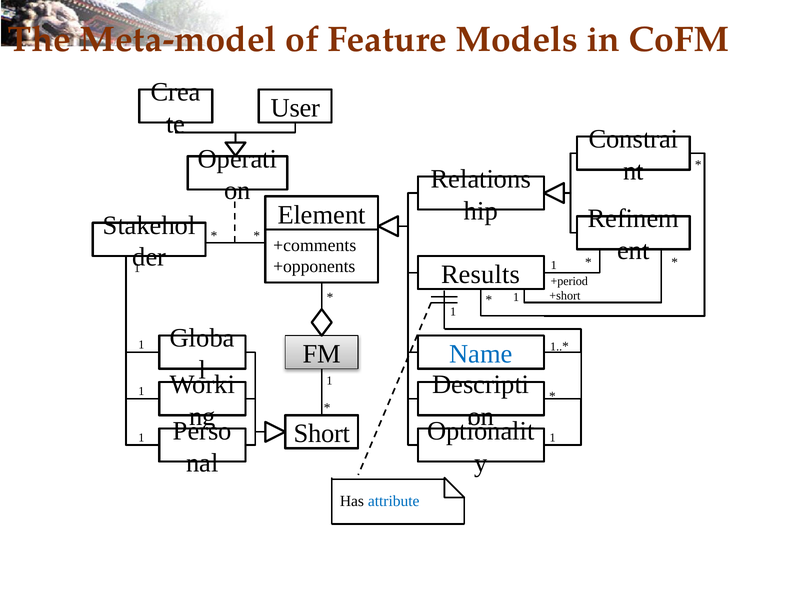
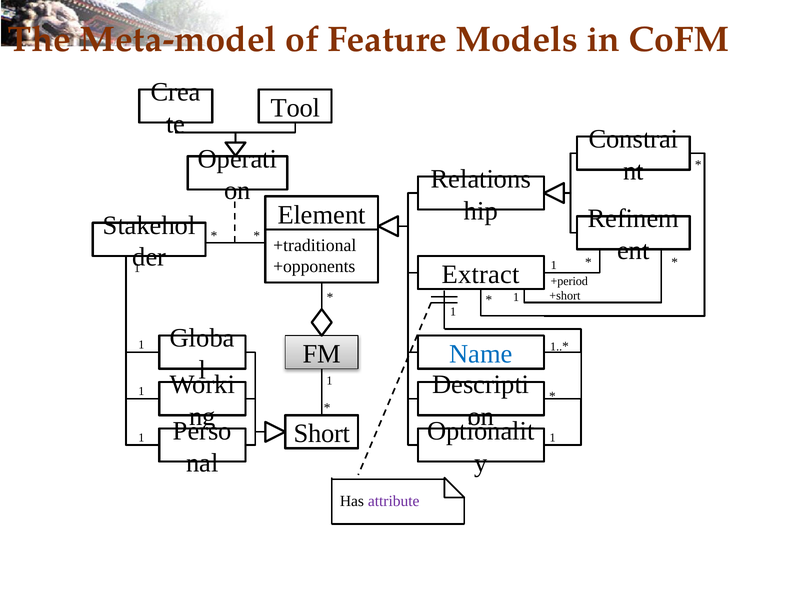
User: User -> Tool (295, 108)
+comments: +comments -> +traditional (315, 245)
Results: Results -> Extract (481, 274)
attribute colour: blue -> purple (394, 501)
